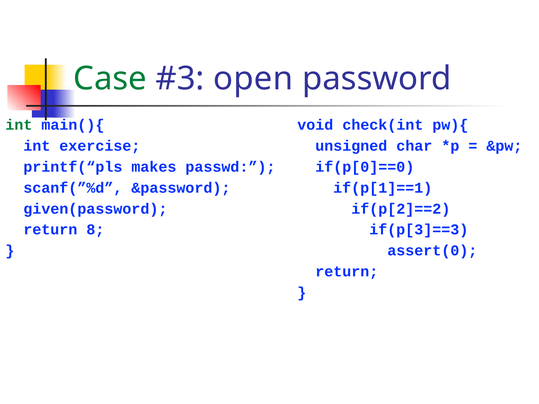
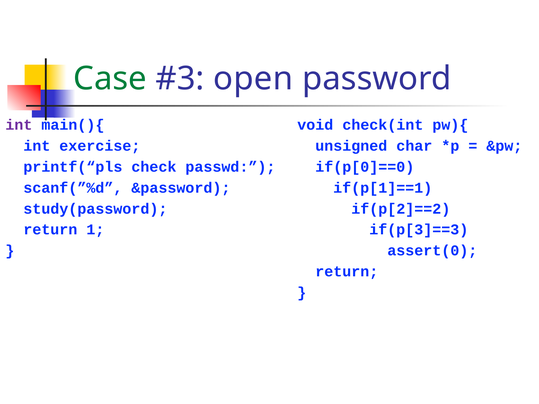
int colour: green -> purple (19, 125)
makes: makes -> check (154, 167)
given(password: given(password -> study(password (95, 209)
8: 8 -> 1 (95, 230)
